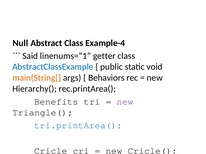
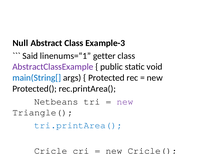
Example-4: Example-4 -> Example-3 (105, 43)
AbstractClassExample colour: blue -> purple (53, 67)
main(String[ colour: orange -> blue (37, 78)
Behaviors: Behaviors -> Protected (106, 78)
Hierarchy(: Hierarchy( -> Protected( (35, 89)
Benefits: Benefits -> Netbeans (56, 102)
